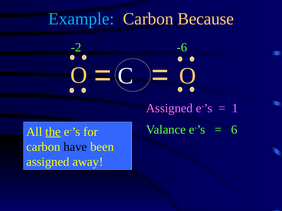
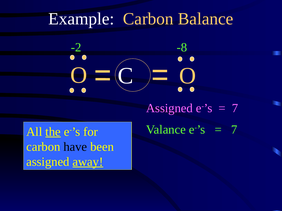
Example colour: light blue -> white (81, 19)
Because: Because -> Balance (206, 19)
-6: -6 -> -8 (182, 47)
1: 1 -> 7 (235, 108)
6: 6 -> 7 (234, 130)
away underline: none -> present (88, 162)
